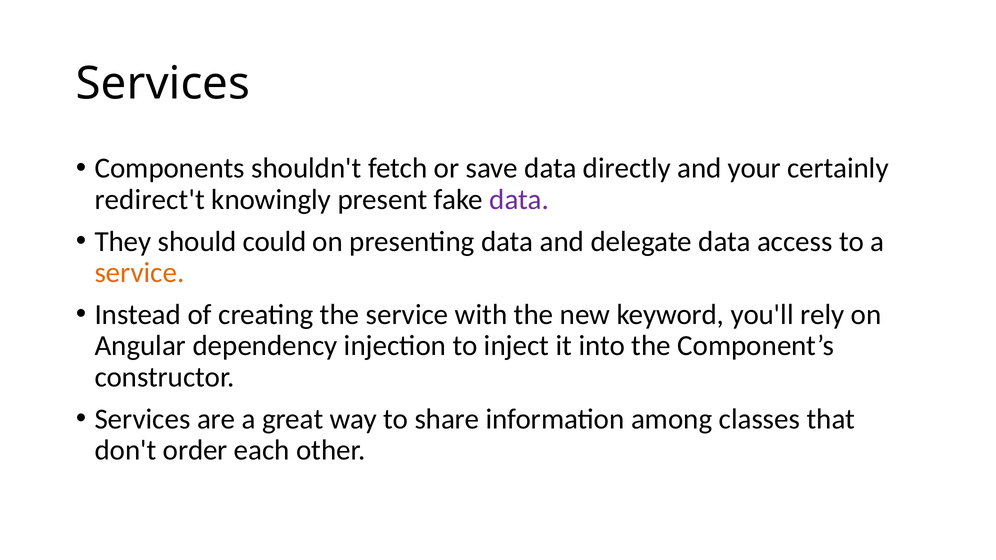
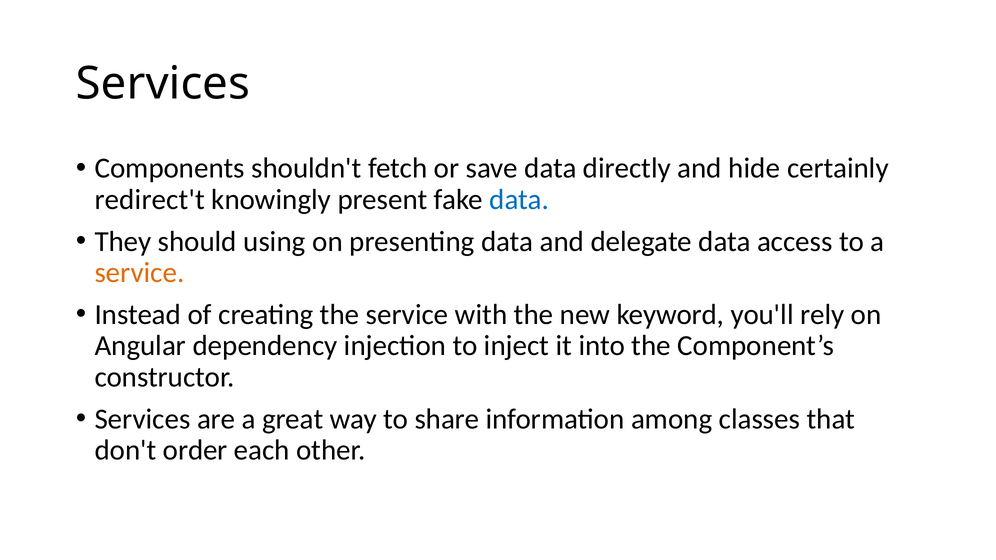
your: your -> hide (754, 168)
data colour: purple -> blue (519, 200)
could: could -> using (274, 242)
